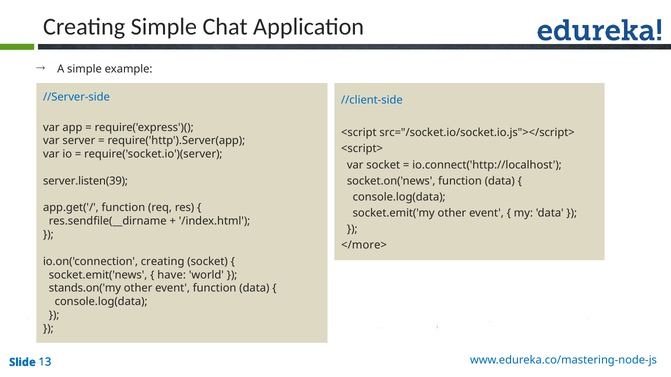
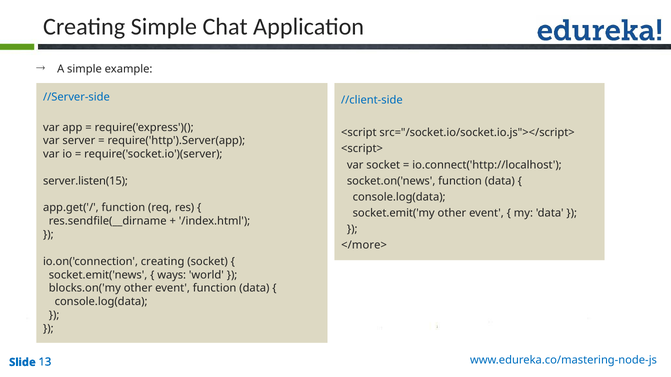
server.listen(39: server.listen(39 -> server.listen(15 (86, 181)
have: have -> ways (172, 275)
stands.on('my: stands.on('my -> blocks.on('my (85, 289)
